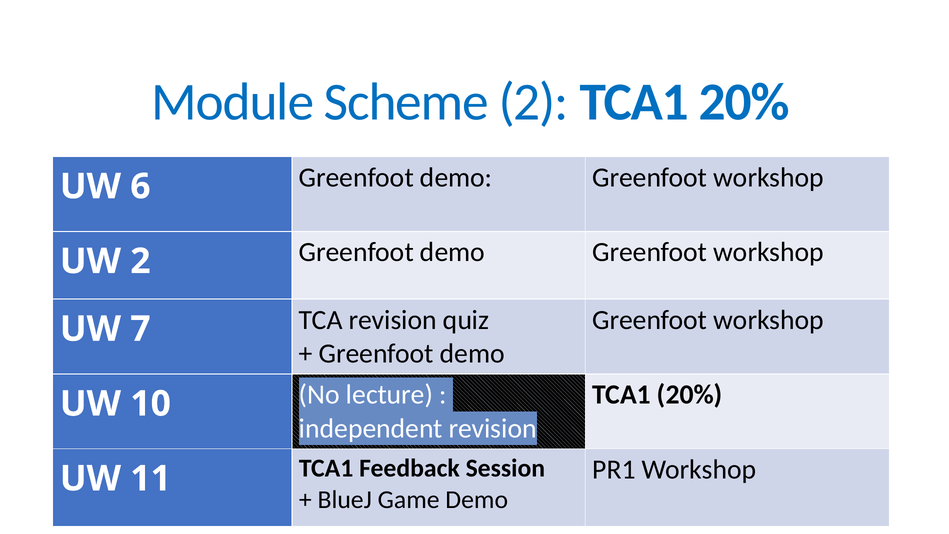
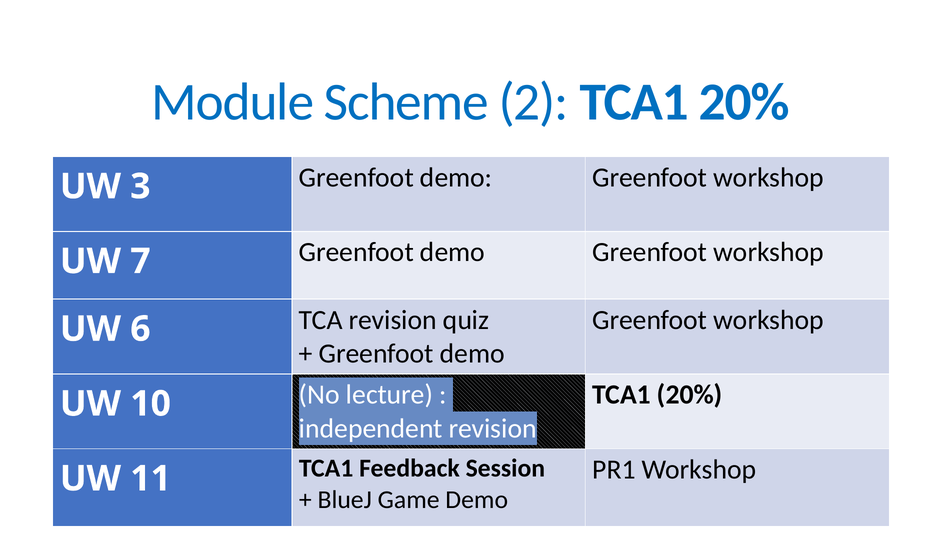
6: 6 -> 3 (140, 186)
UW 2: 2 -> 7 (140, 261)
7: 7 -> 6 (140, 329)
